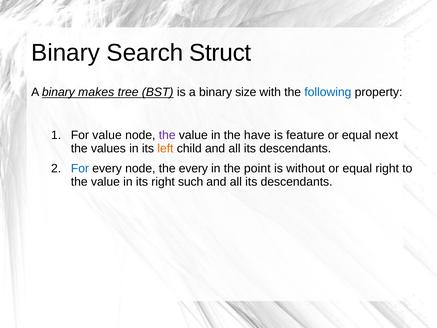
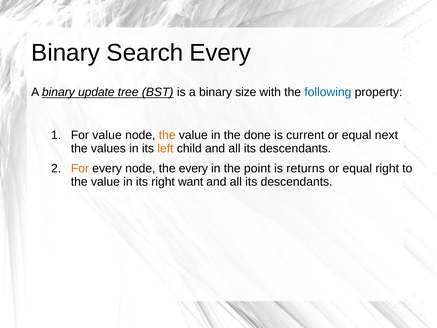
Search Struct: Struct -> Every (220, 53)
makes: makes -> update (96, 92)
the colour: purple -> orange (167, 135)
have: have -> done (257, 135)
feature: feature -> current (305, 135)
For colour: blue -> orange (80, 168)
without: without -> returns (306, 168)
such: such -> want (191, 182)
